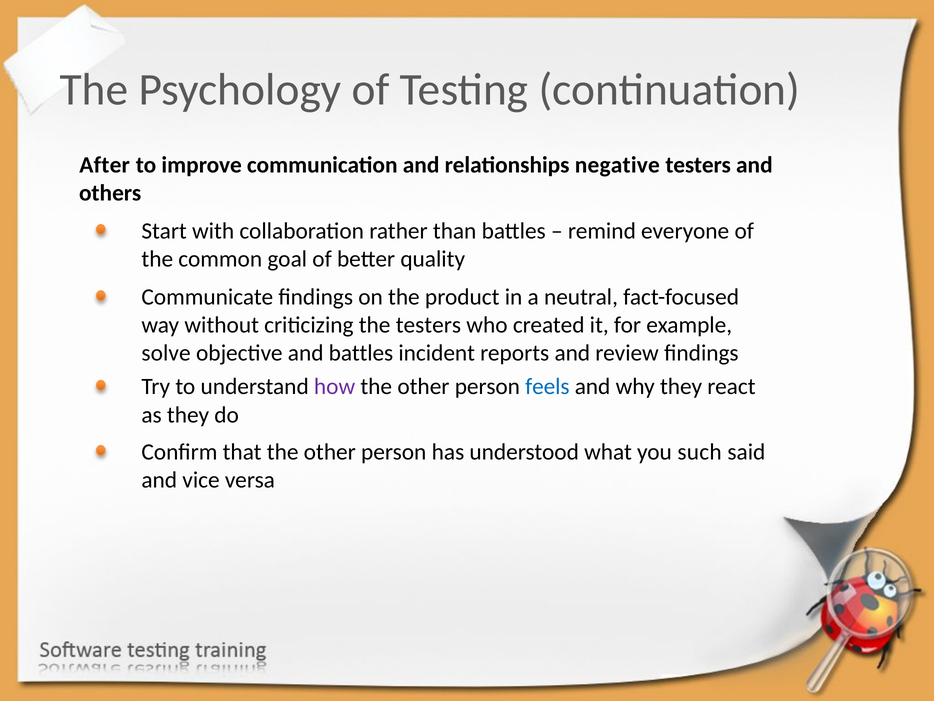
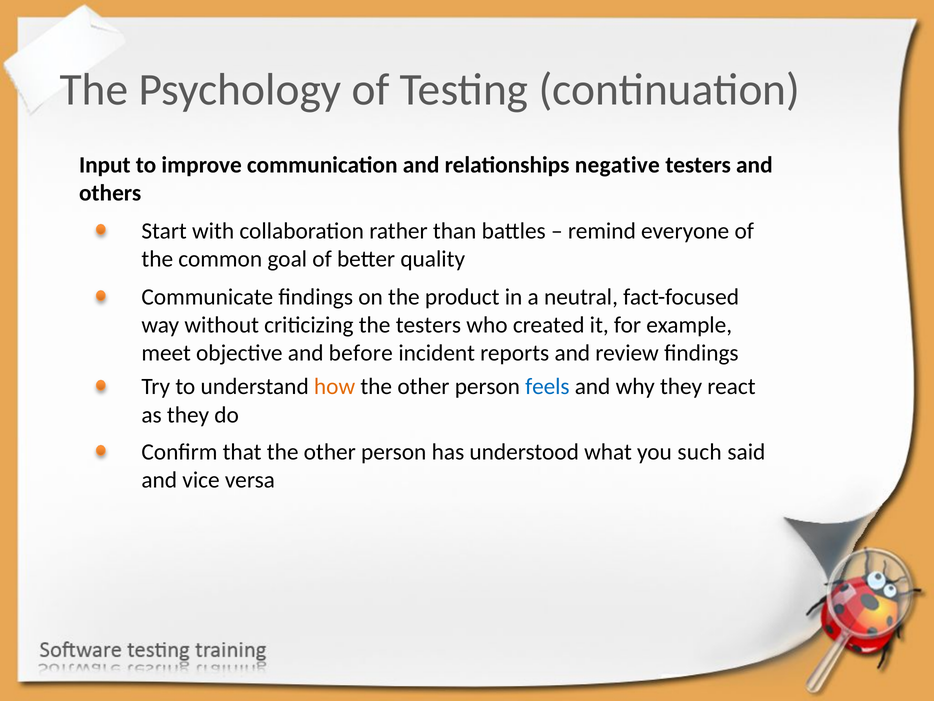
After: After -> Input (105, 165)
solve: solve -> meet (166, 353)
and battles: battles -> before (361, 353)
how colour: purple -> orange (335, 386)
